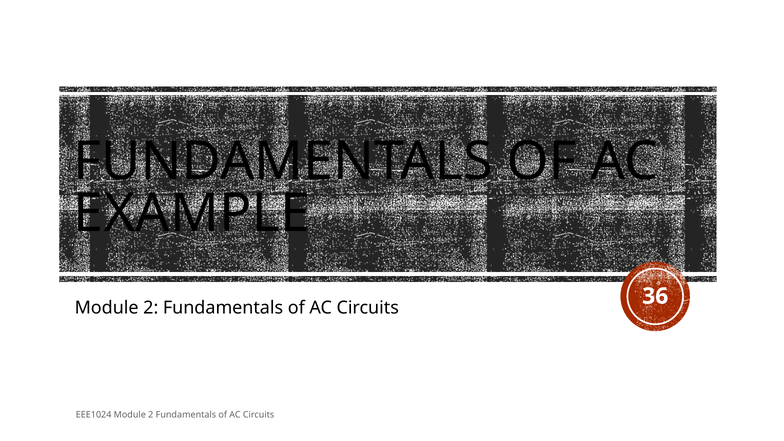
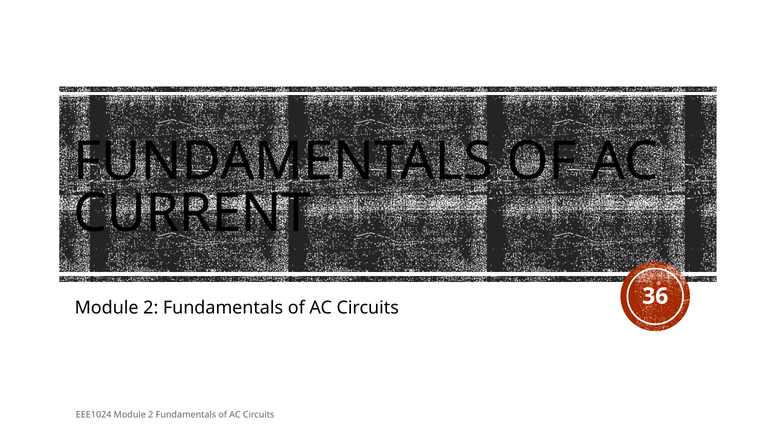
EXAMPLE: EXAMPLE -> CURRENT (192, 213)
